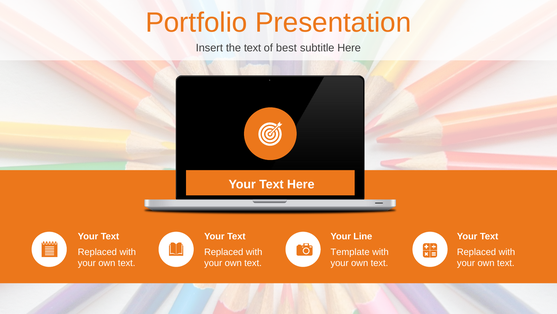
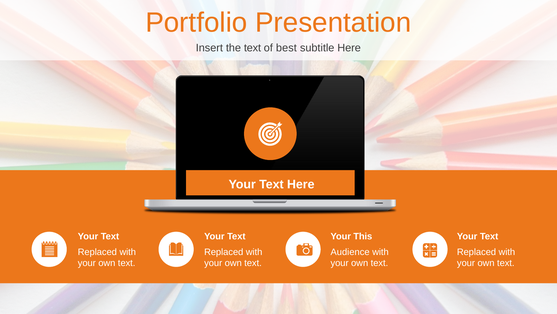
Line: Line -> This (363, 236)
Template: Template -> Audience (350, 252)
